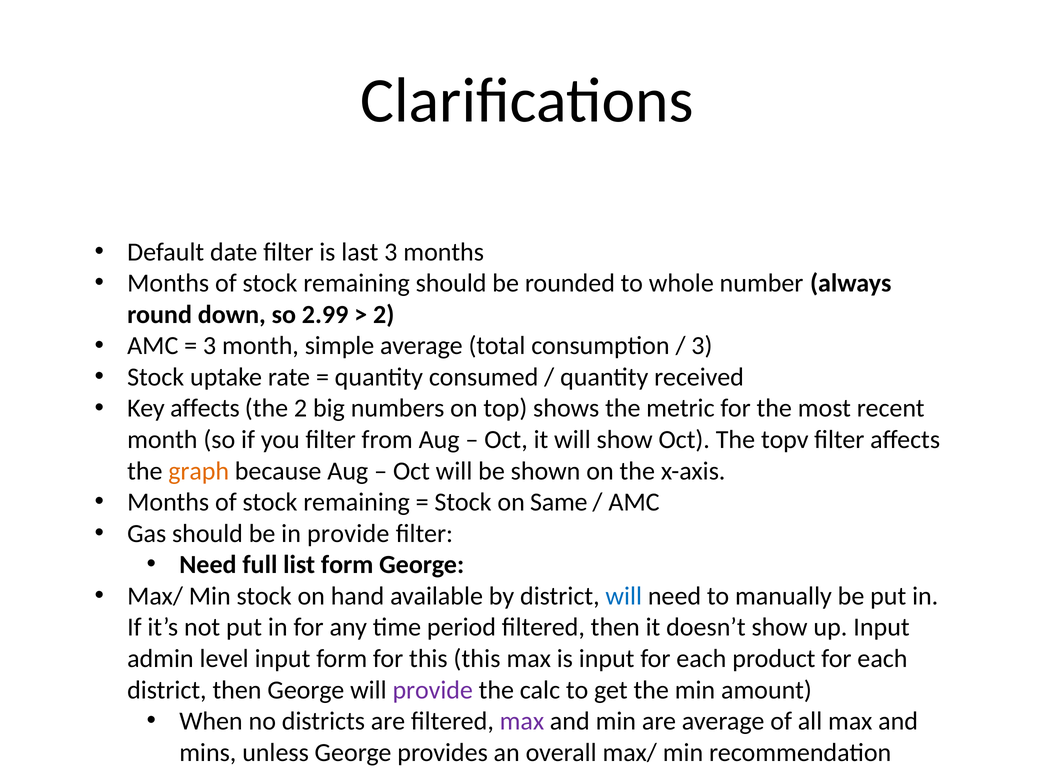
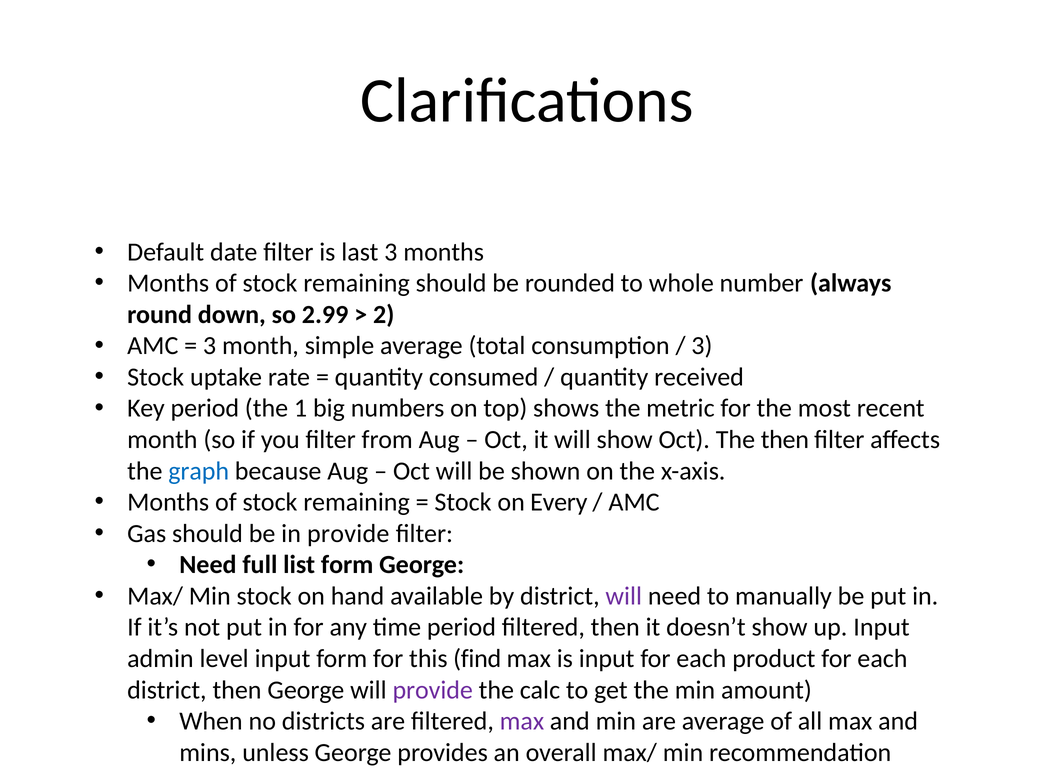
Key affects: affects -> period (205, 408)
the 2: 2 -> 1 (301, 408)
The topv: topv -> then (785, 439)
graph colour: orange -> blue (199, 471)
Same: Same -> Every (559, 502)
will colour: blue -> purple (624, 596)
this this: this -> find (477, 658)
